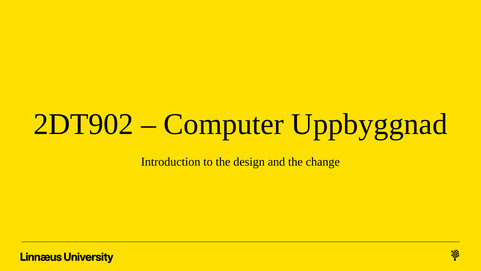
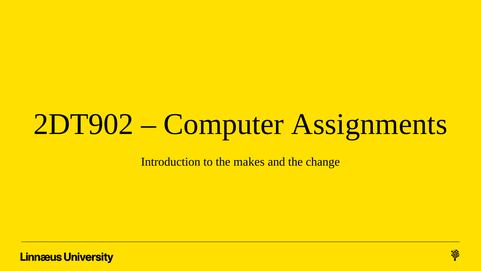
Uppbyggnad: Uppbyggnad -> Assignments (369, 124)
design: design -> makes (249, 162)
